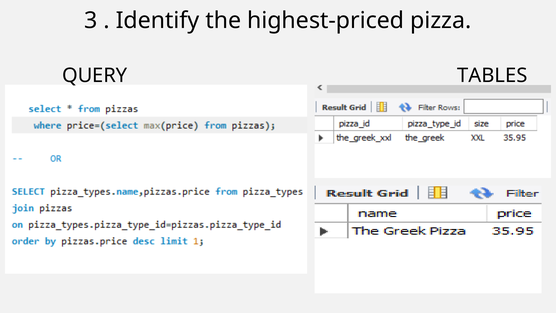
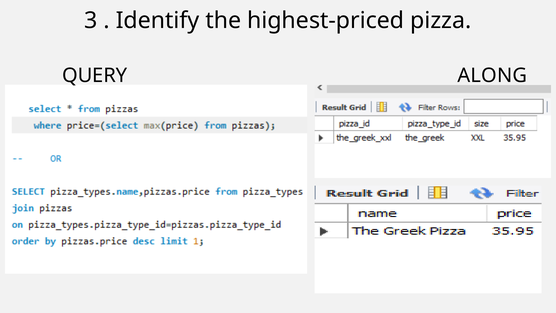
TABLES: TABLES -> ALONG (492, 75)
